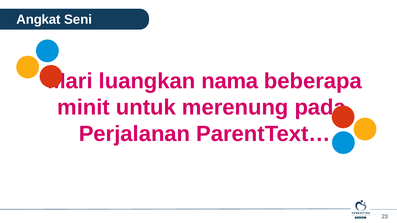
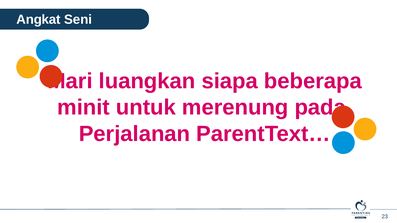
nama: nama -> siapa (230, 81)
